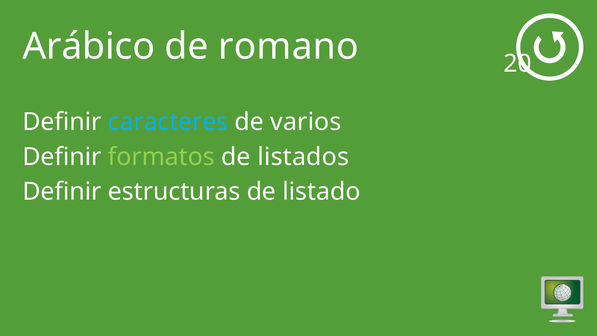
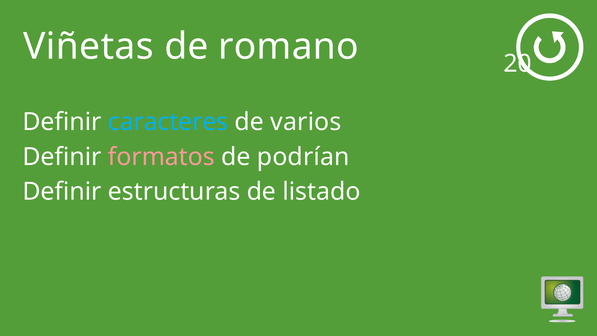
Arábico: Arábico -> Viñetas (88, 47)
formatos colour: light green -> pink (161, 157)
listados: listados -> podrían (303, 157)
